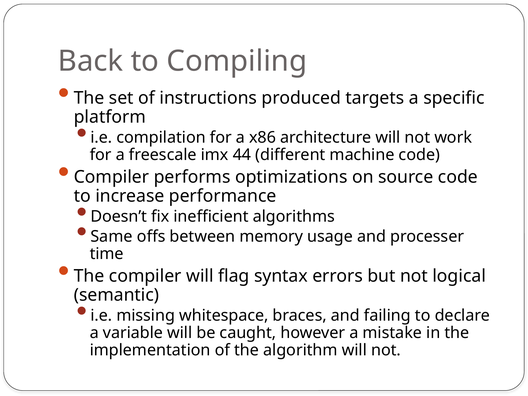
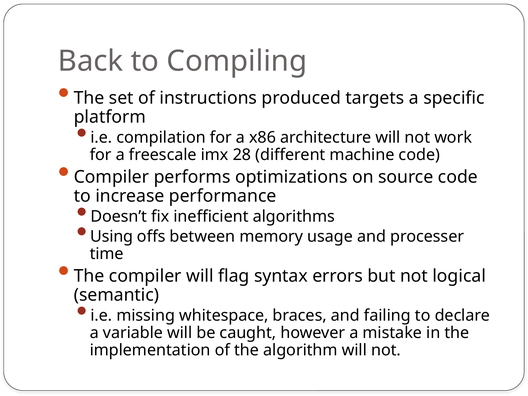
44: 44 -> 28 (242, 155)
Same: Same -> Using (112, 236)
